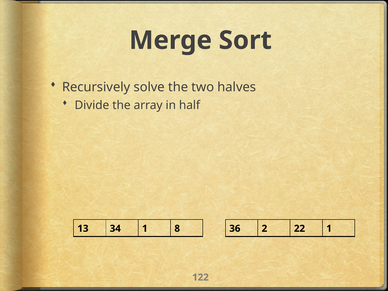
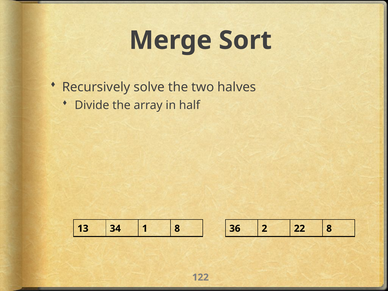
22 1: 1 -> 8 (329, 229)
